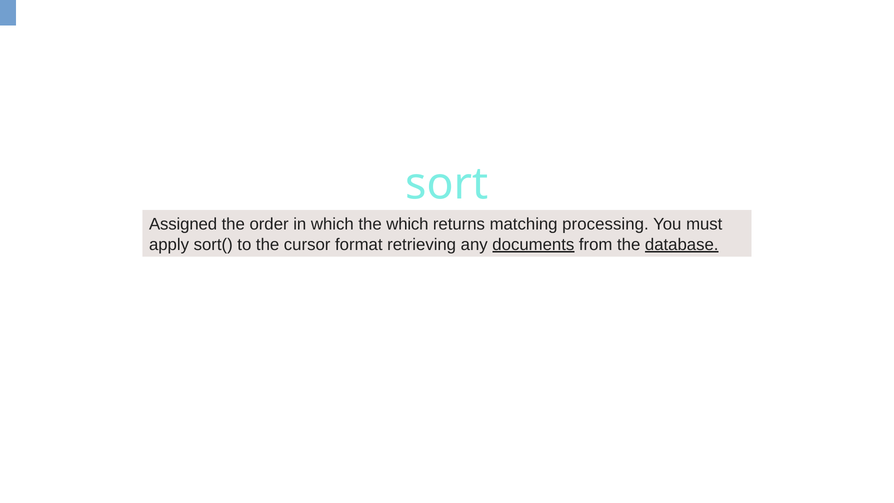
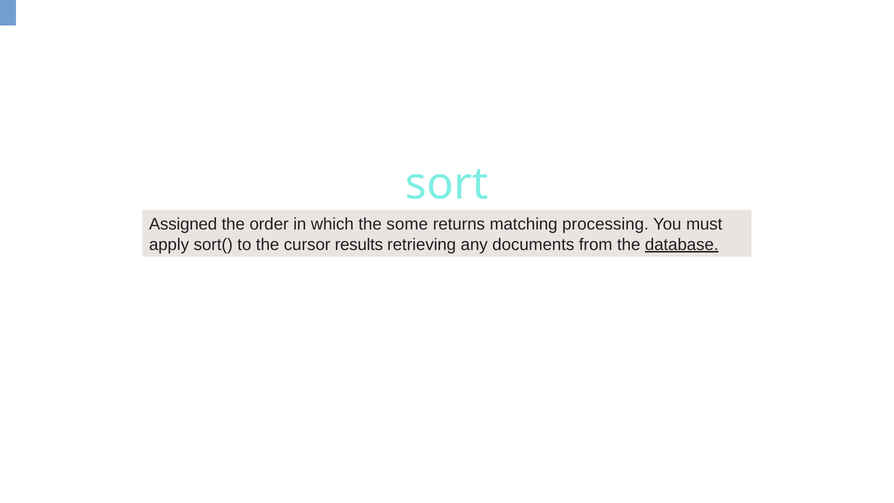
the which: which -> some (407, 224)
format: format -> results (359, 244)
documents underline: present -> none (533, 244)
